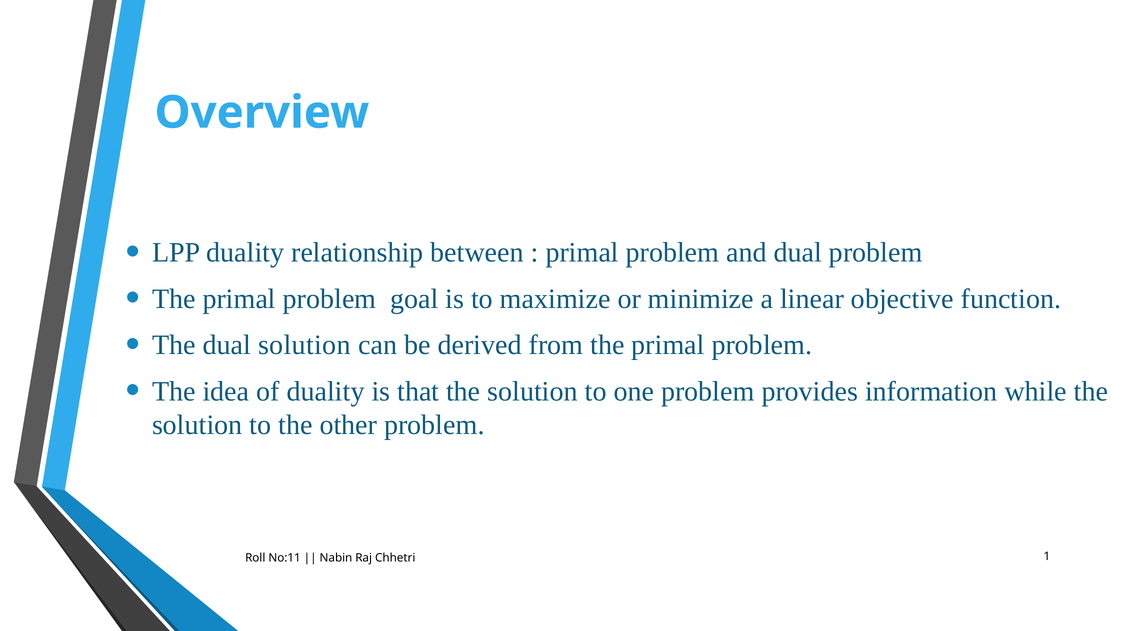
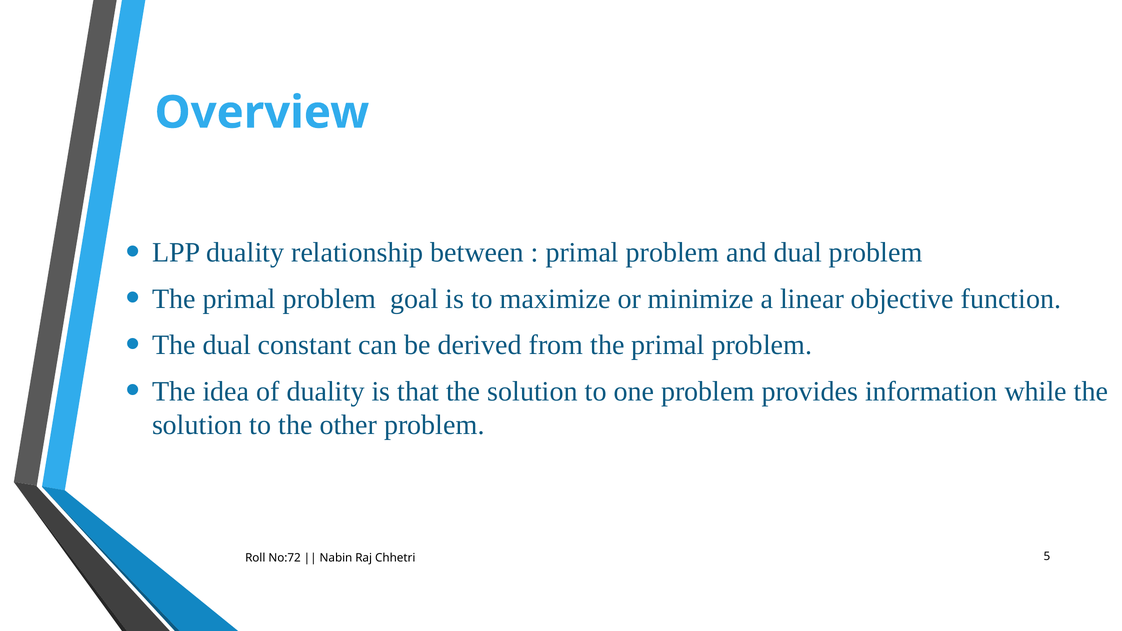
dual solution: solution -> constant (305, 345)
No:11: No:11 -> No:72 (285, 558)
1: 1 -> 5 (1047, 557)
